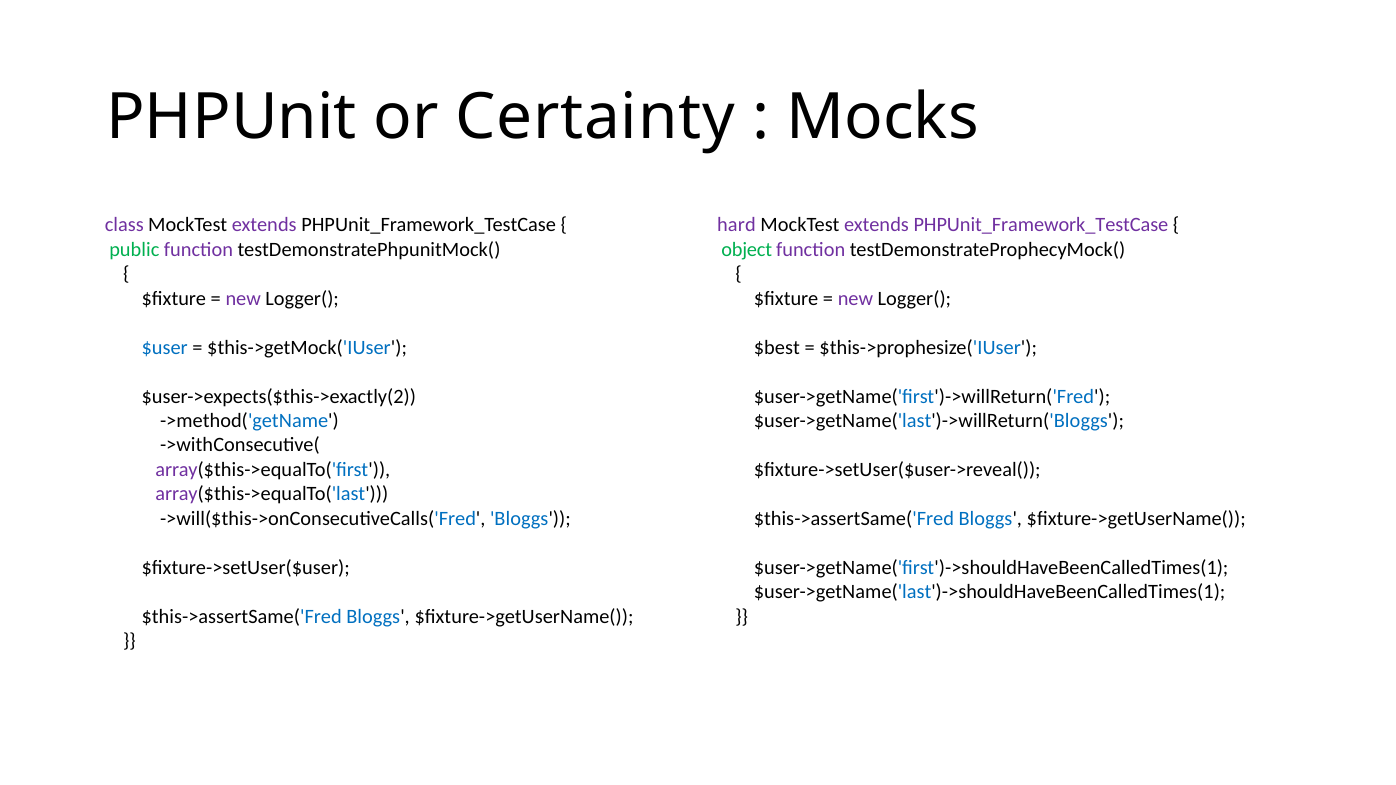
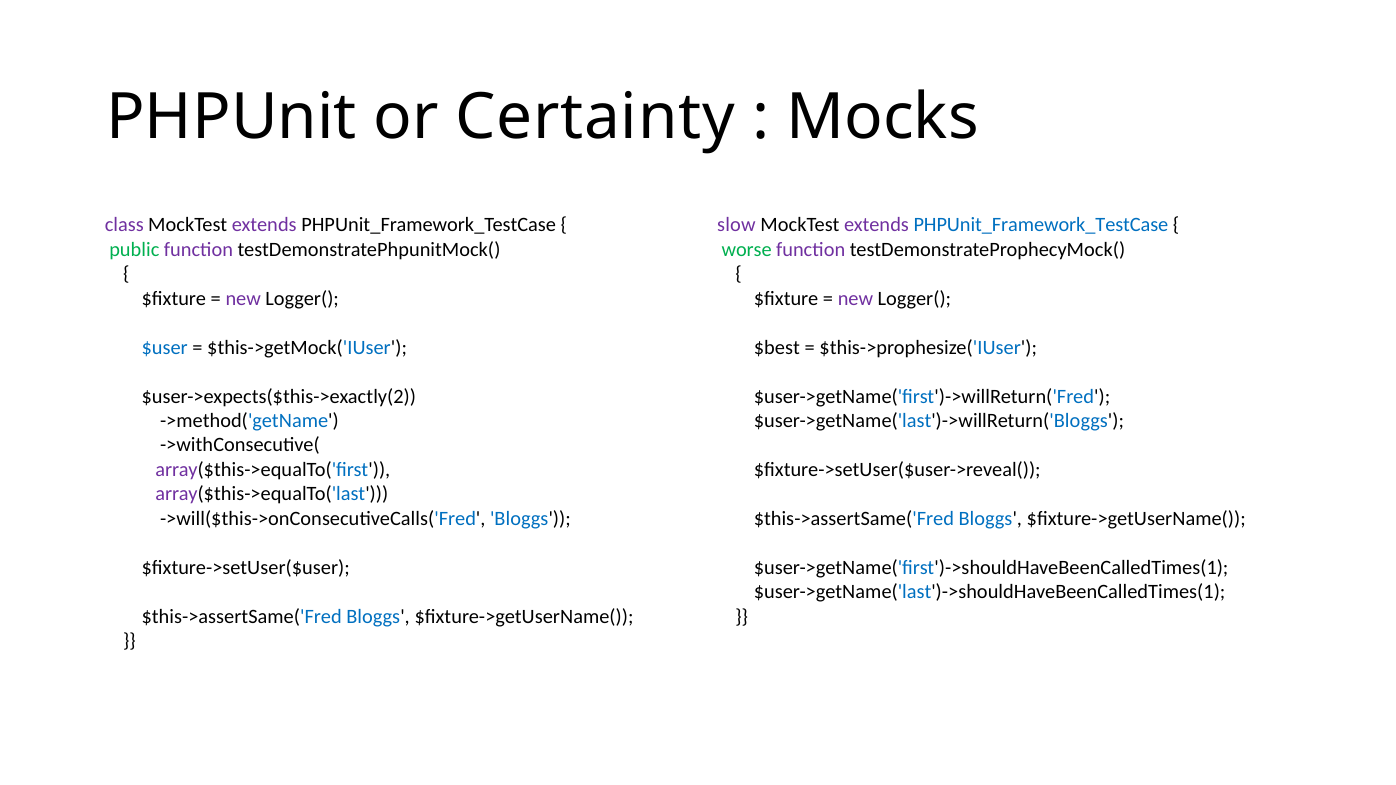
hard: hard -> slow (736, 225)
PHPUnit_Framework_TestCase colour: purple -> blue (1041, 225)
object: object -> worse (747, 250)
